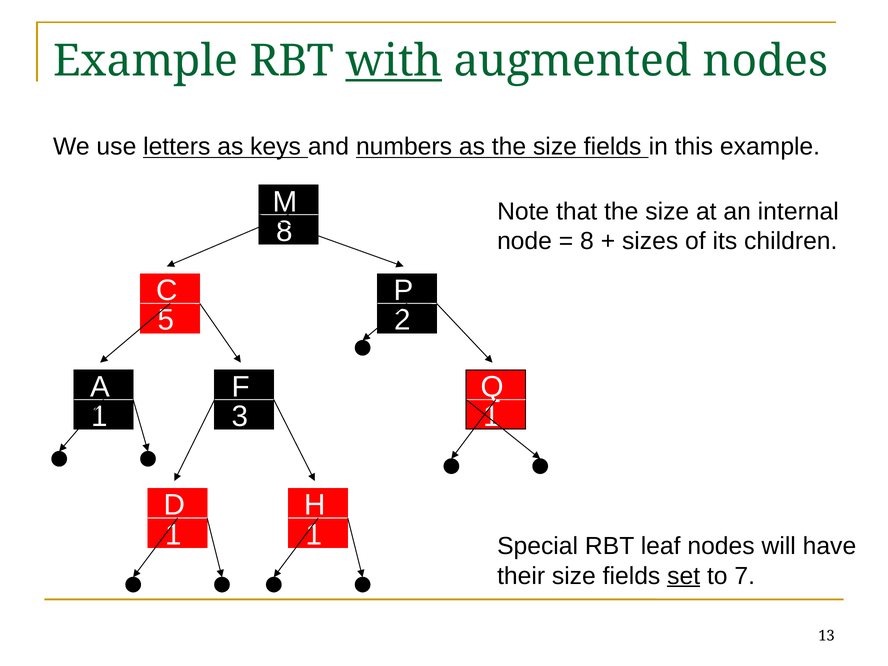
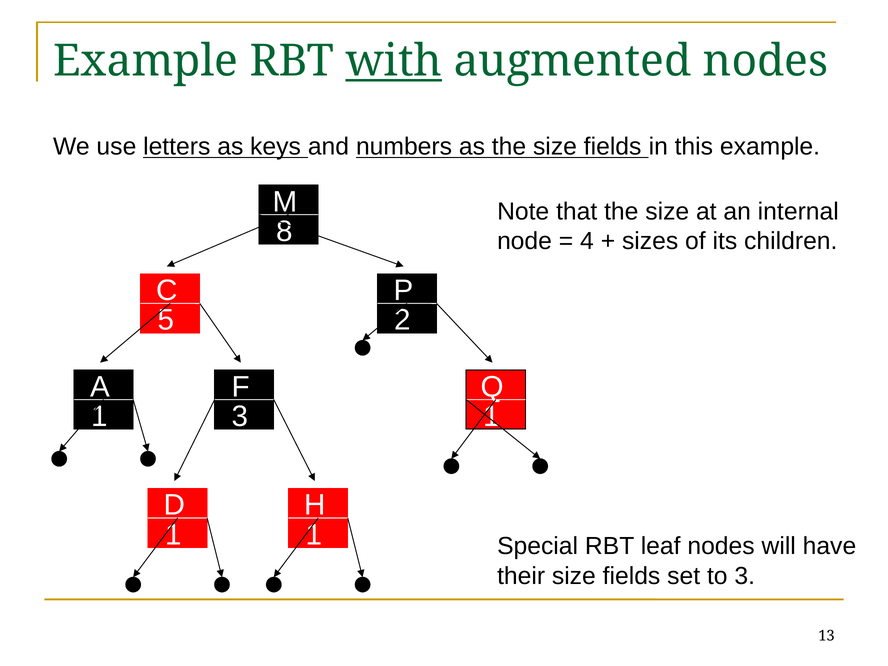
8: 8 -> 4 (587, 241)
set underline: present -> none (684, 576)
to 7: 7 -> 3 (745, 576)
